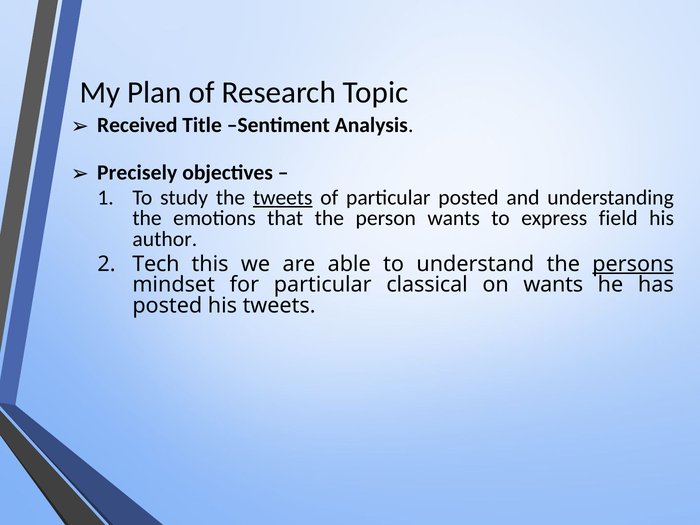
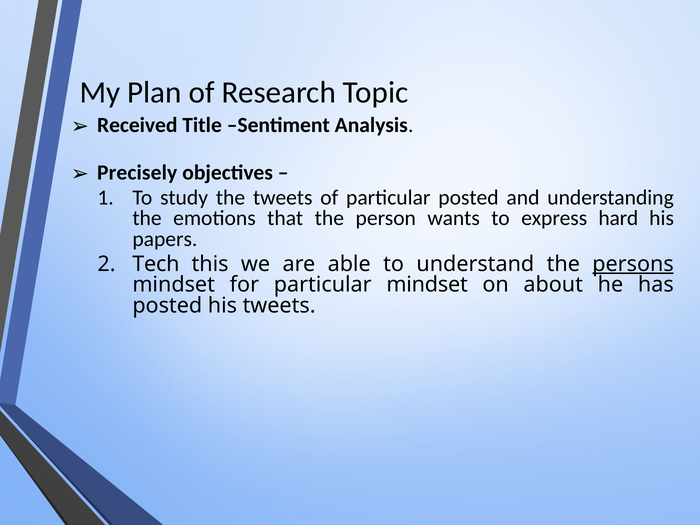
tweets underline: present -> none (283, 198)
field: field -> hard (618, 218)
author: author -> papers (165, 239)
particular classical: classical -> mindset (427, 285)
on wants: wants -> about (553, 285)
